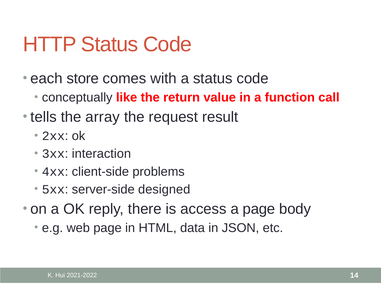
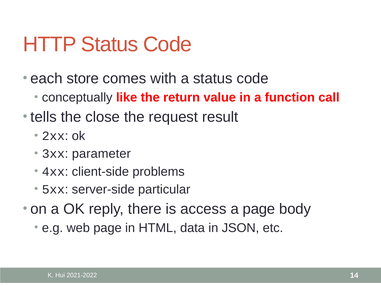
array: array -> close (103, 117)
interaction: interaction -> parameter (101, 154)
designed: designed -> particular (164, 189)
